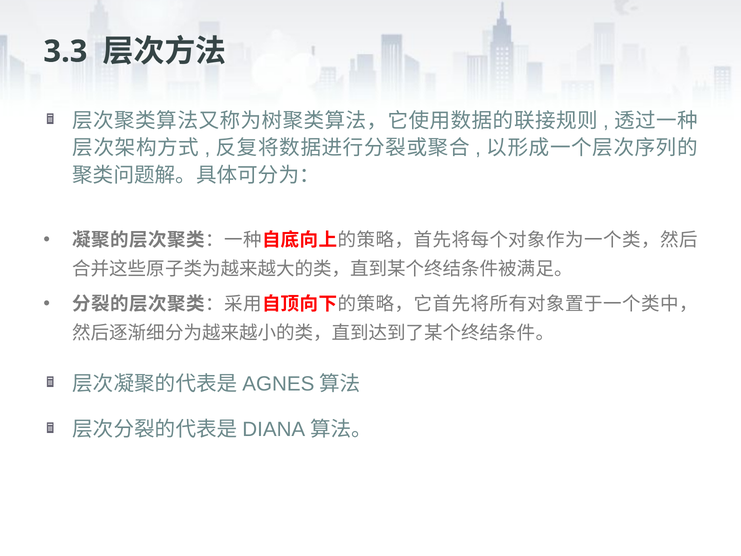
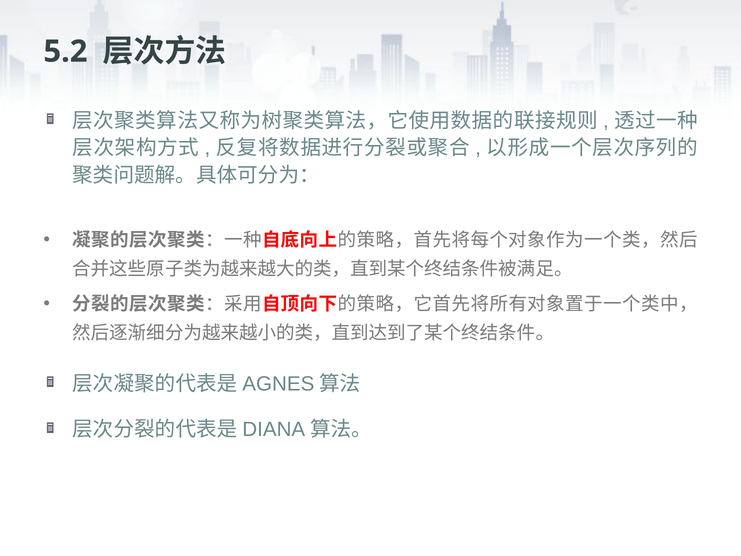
3.3: 3.3 -> 5.2 (65, 51)
